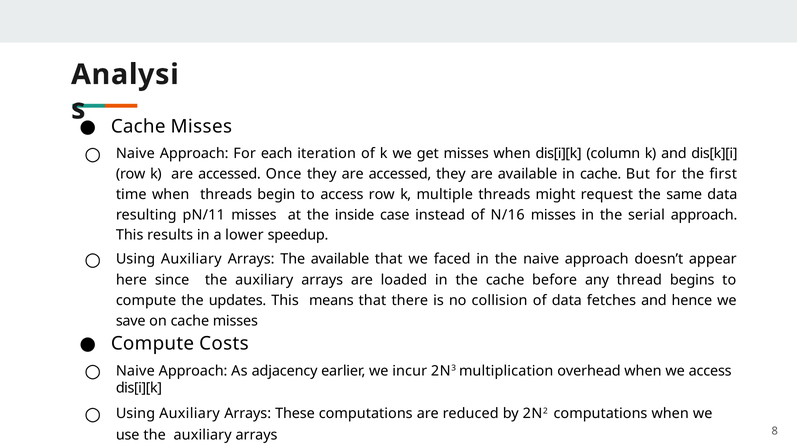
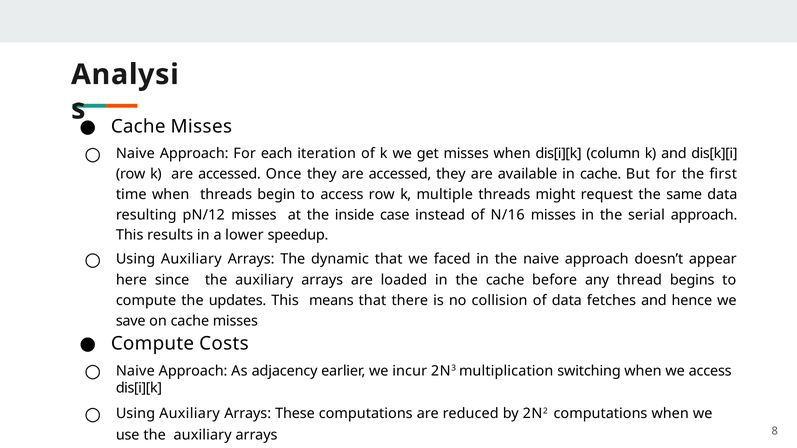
pN/11: pN/11 -> pN/12 (204, 215)
The available: available -> dynamic (340, 259)
overhead: overhead -> switching (589, 371)
